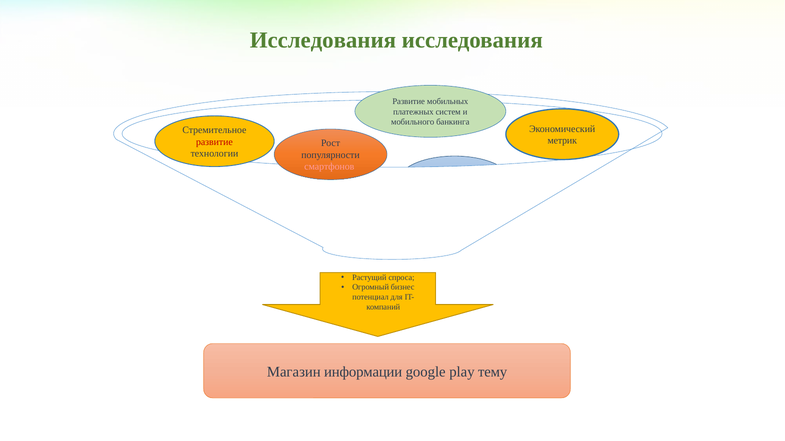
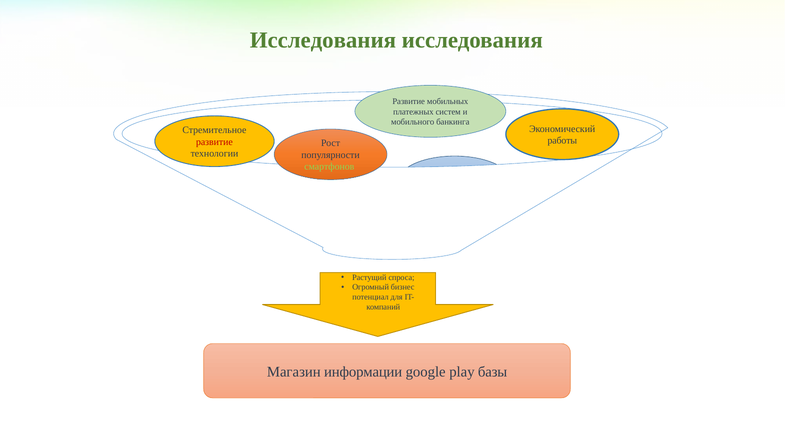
метрик: метрик -> работы (562, 141)
смартфонов colour: pink -> light green (329, 167)
тему: тему -> базы (493, 372)
